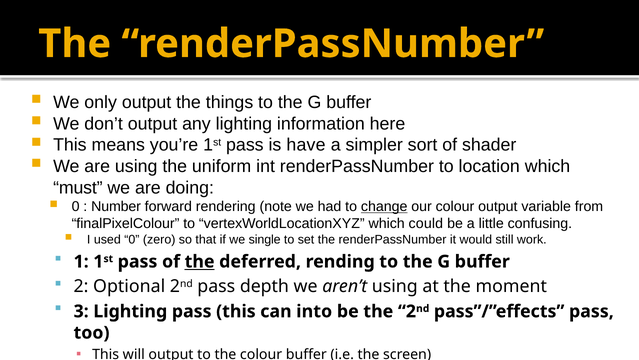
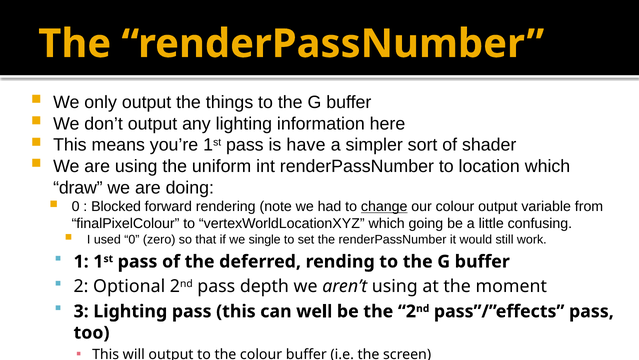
must: must -> draw (78, 187)
Number: Number -> Blocked (116, 206)
could: could -> going (426, 223)
the underline: present -> none (200, 261)
into: into -> well (314, 311)
